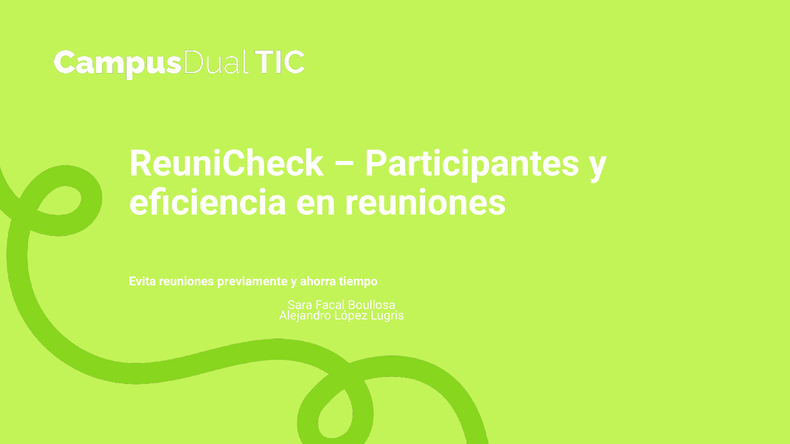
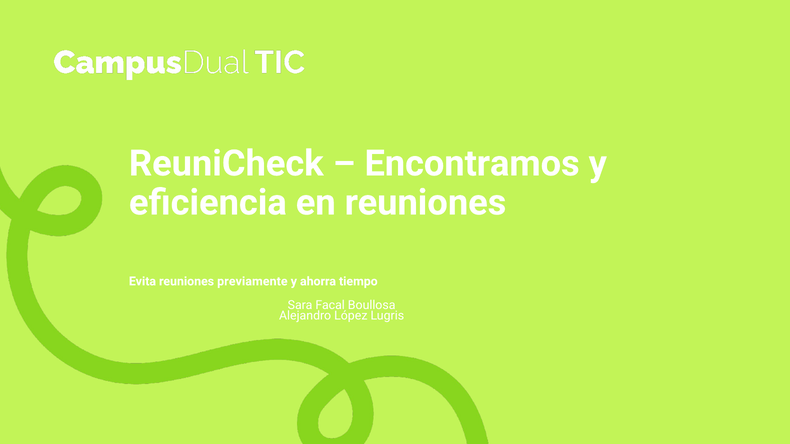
Participantes: Participantes -> Encontramos (472, 164)
